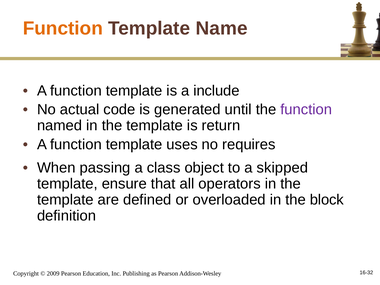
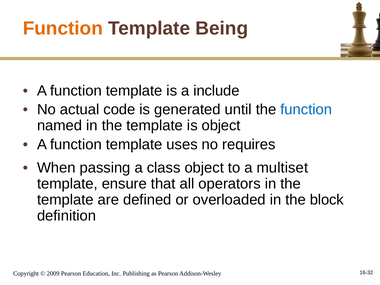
Name: Name -> Being (222, 28)
function colour: purple -> blue (306, 110)
is return: return -> object (221, 126)
skipped: skipped -> multiset (282, 168)
